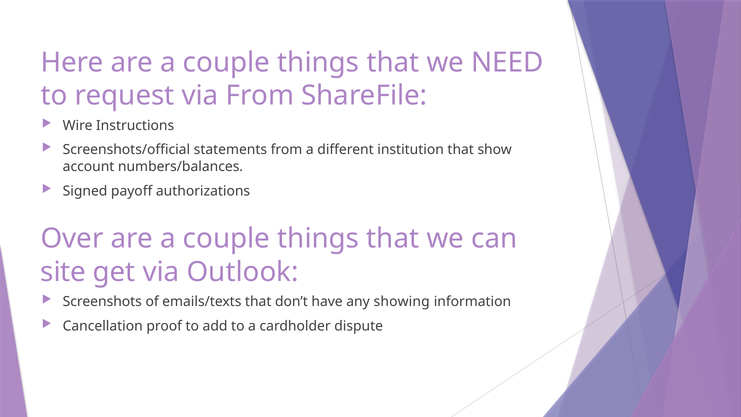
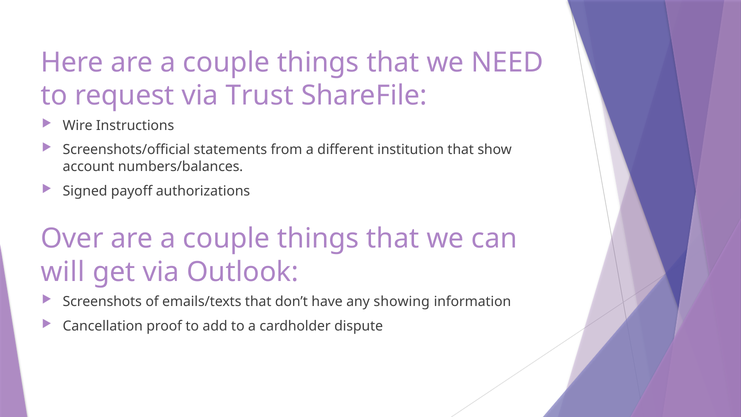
via From: From -> Trust (260, 96)
site: site -> will (63, 272)
